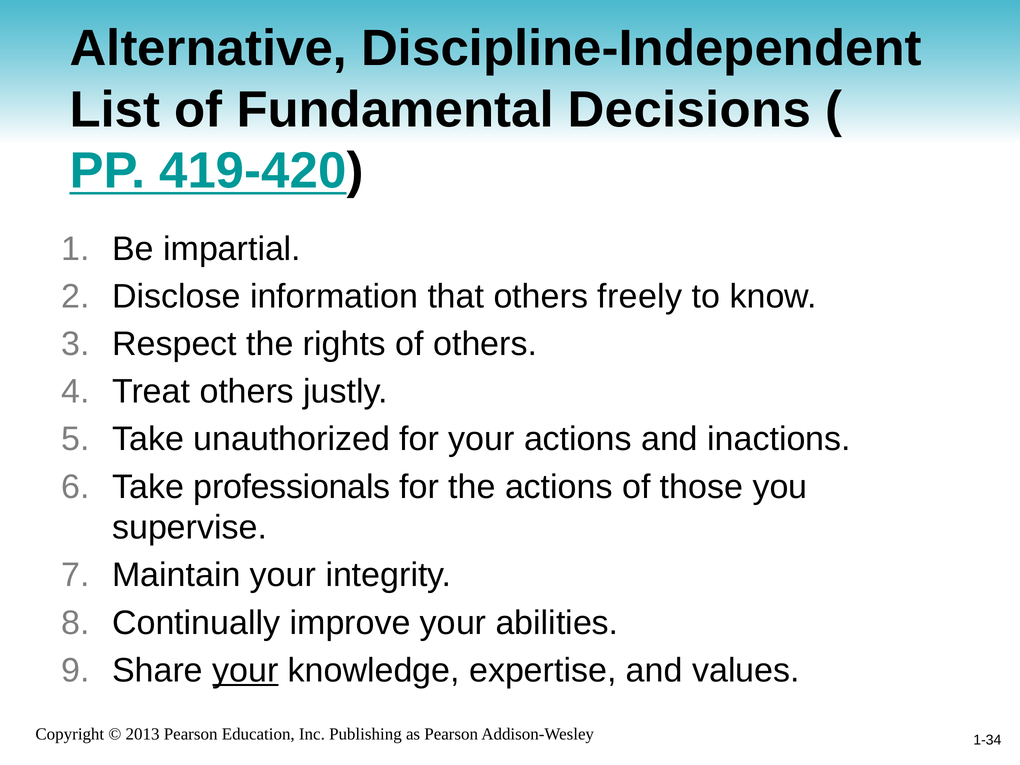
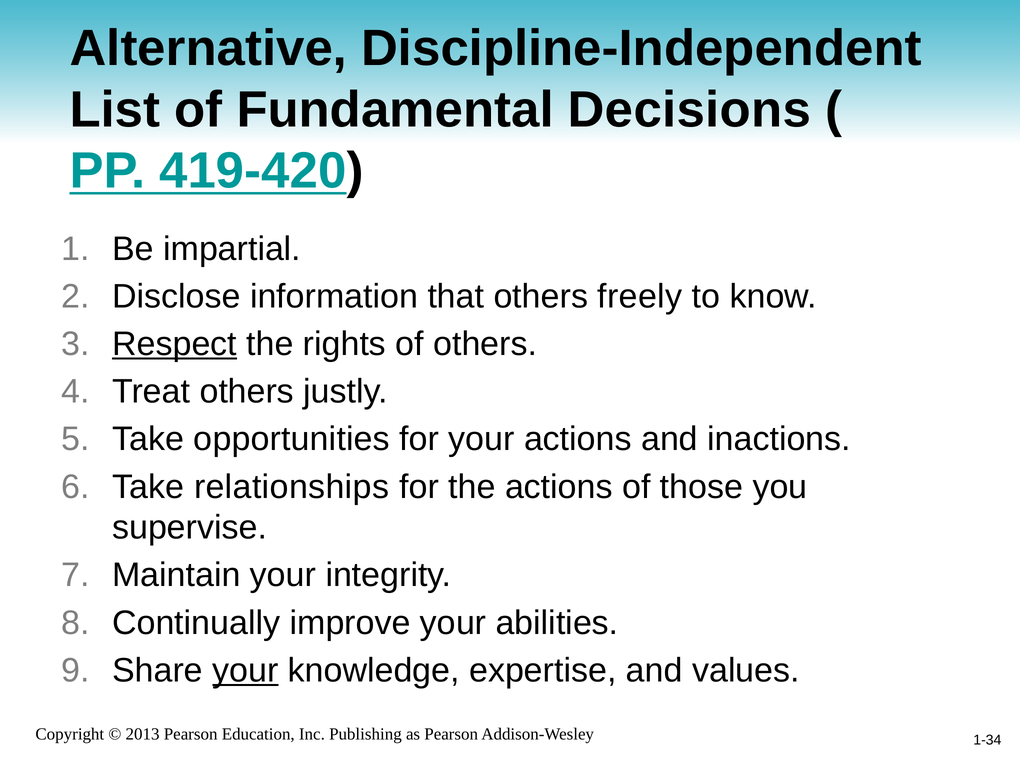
Respect underline: none -> present (175, 344)
unauthorized: unauthorized -> opportunities (292, 439)
professionals: professionals -> relationships (292, 487)
